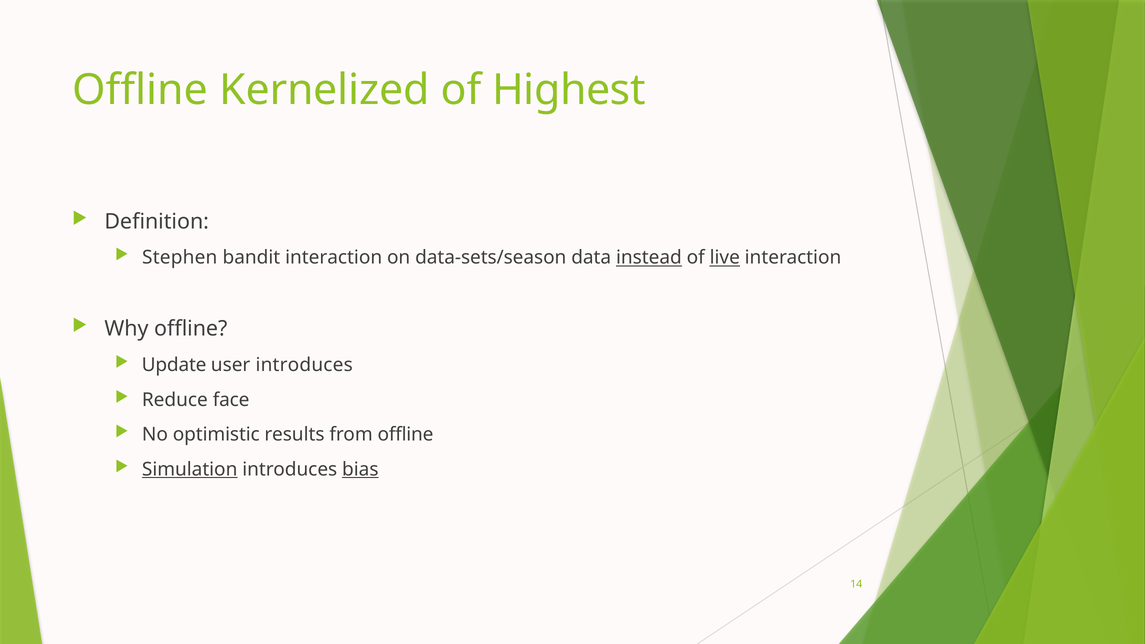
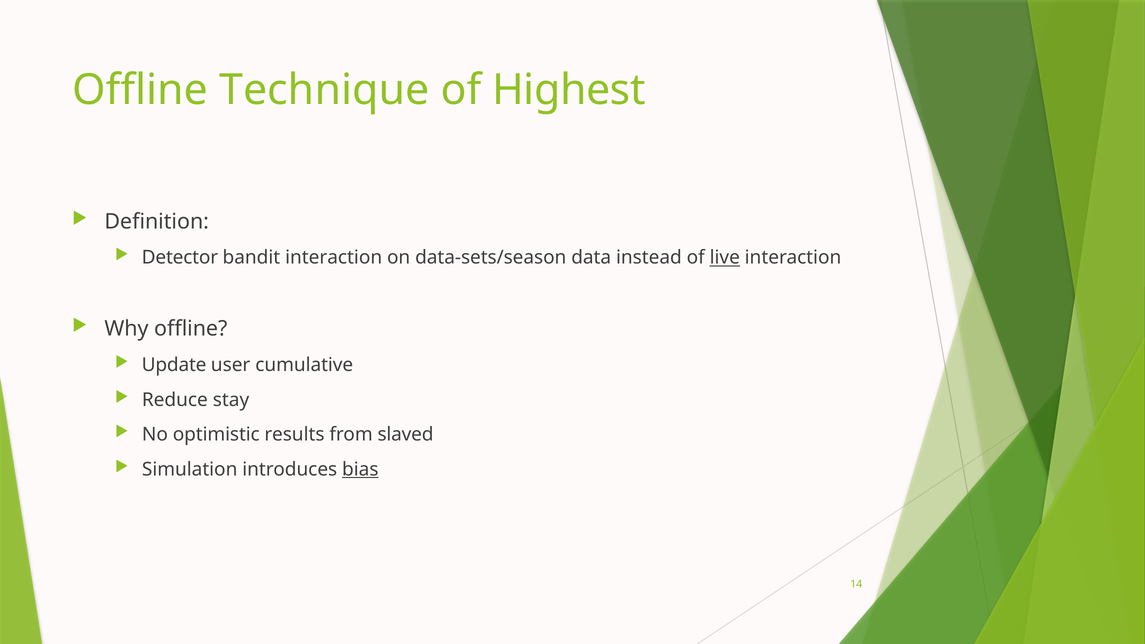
Kernelized: Kernelized -> Technique (324, 90)
Stephen: Stephen -> Detector (180, 258)
instead underline: present -> none (649, 258)
user introduces: introduces -> cumulative (304, 365)
face: face -> stay (231, 400)
from offline: offline -> slaved (406, 435)
Simulation underline: present -> none (190, 469)
